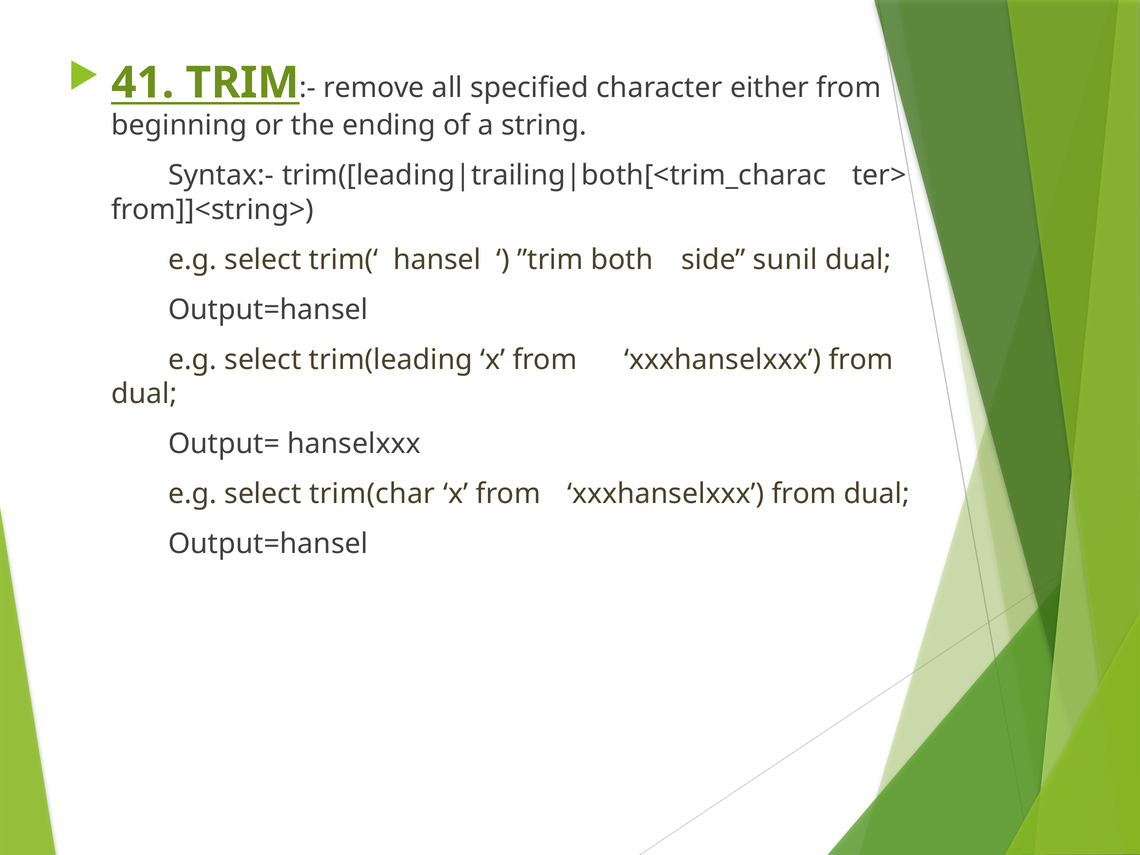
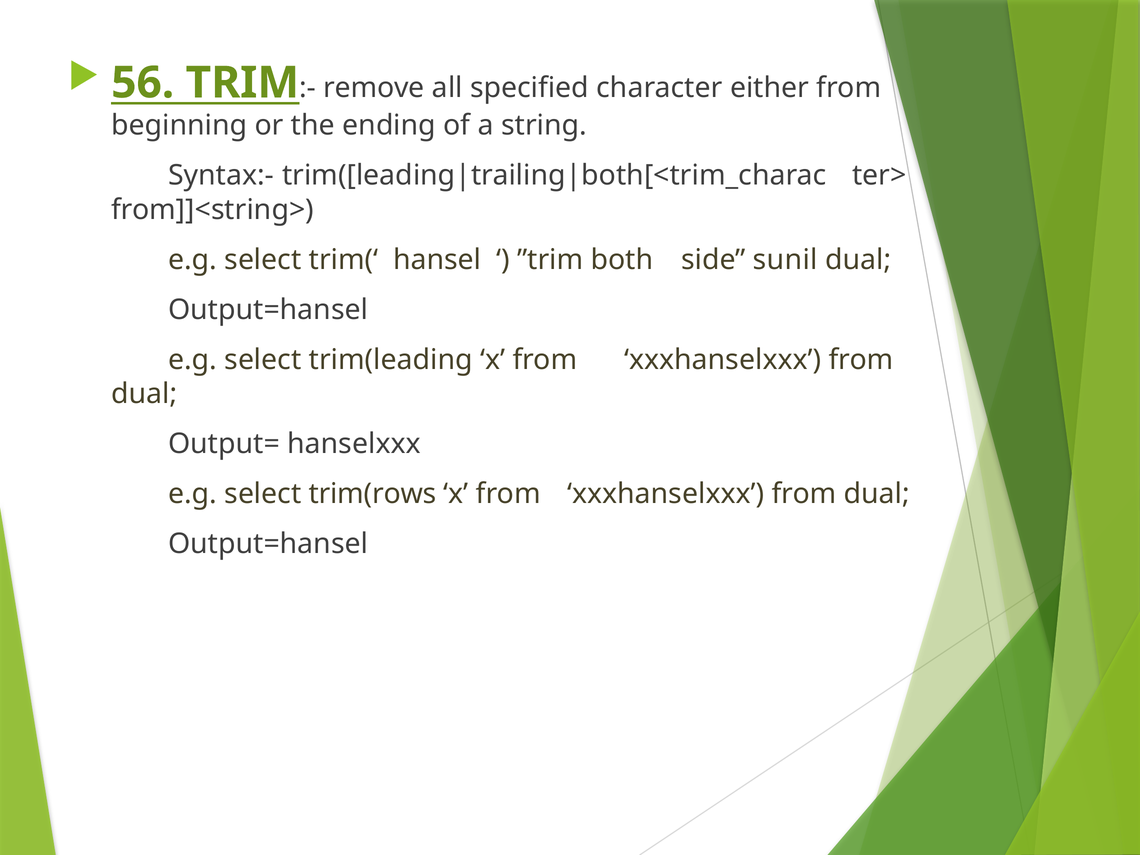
41: 41 -> 56 (143, 83)
trim(char: trim(char -> trim(rows (373, 494)
